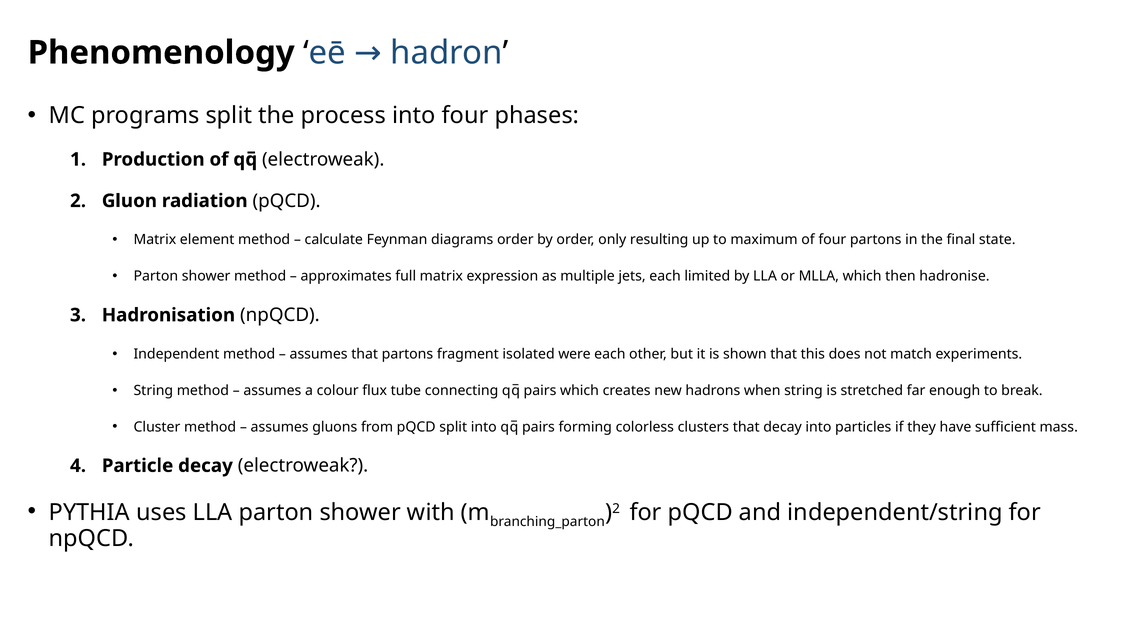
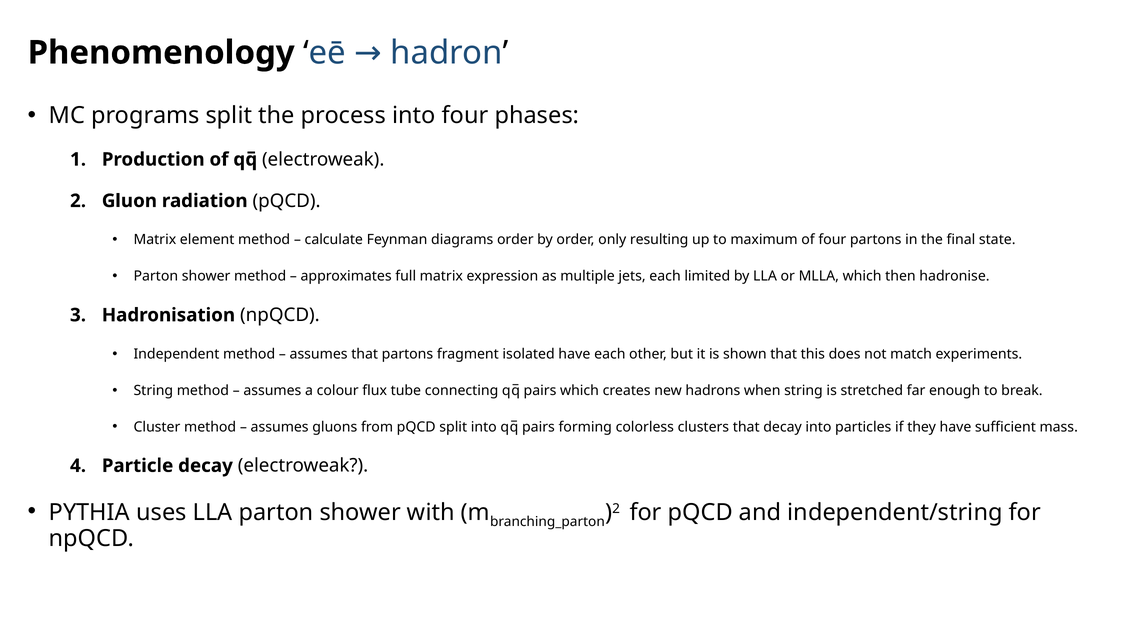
isolated were: were -> have (574, 354)
